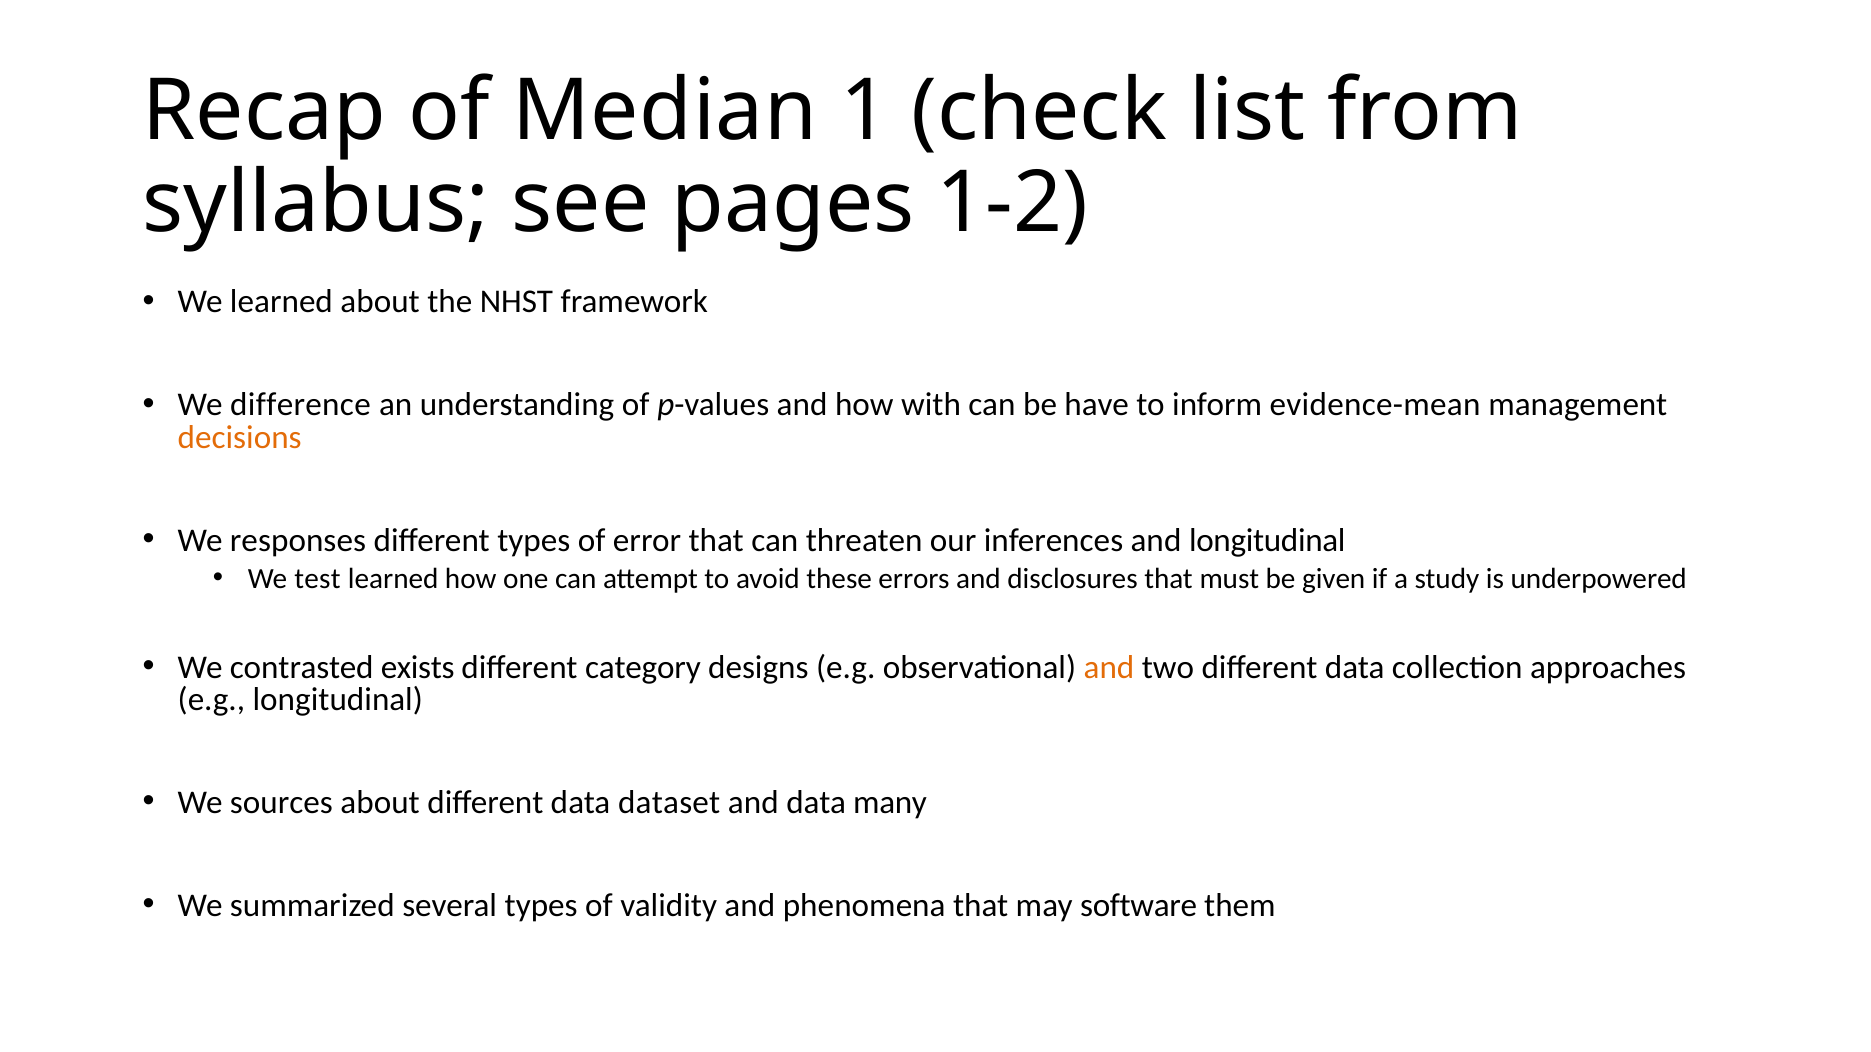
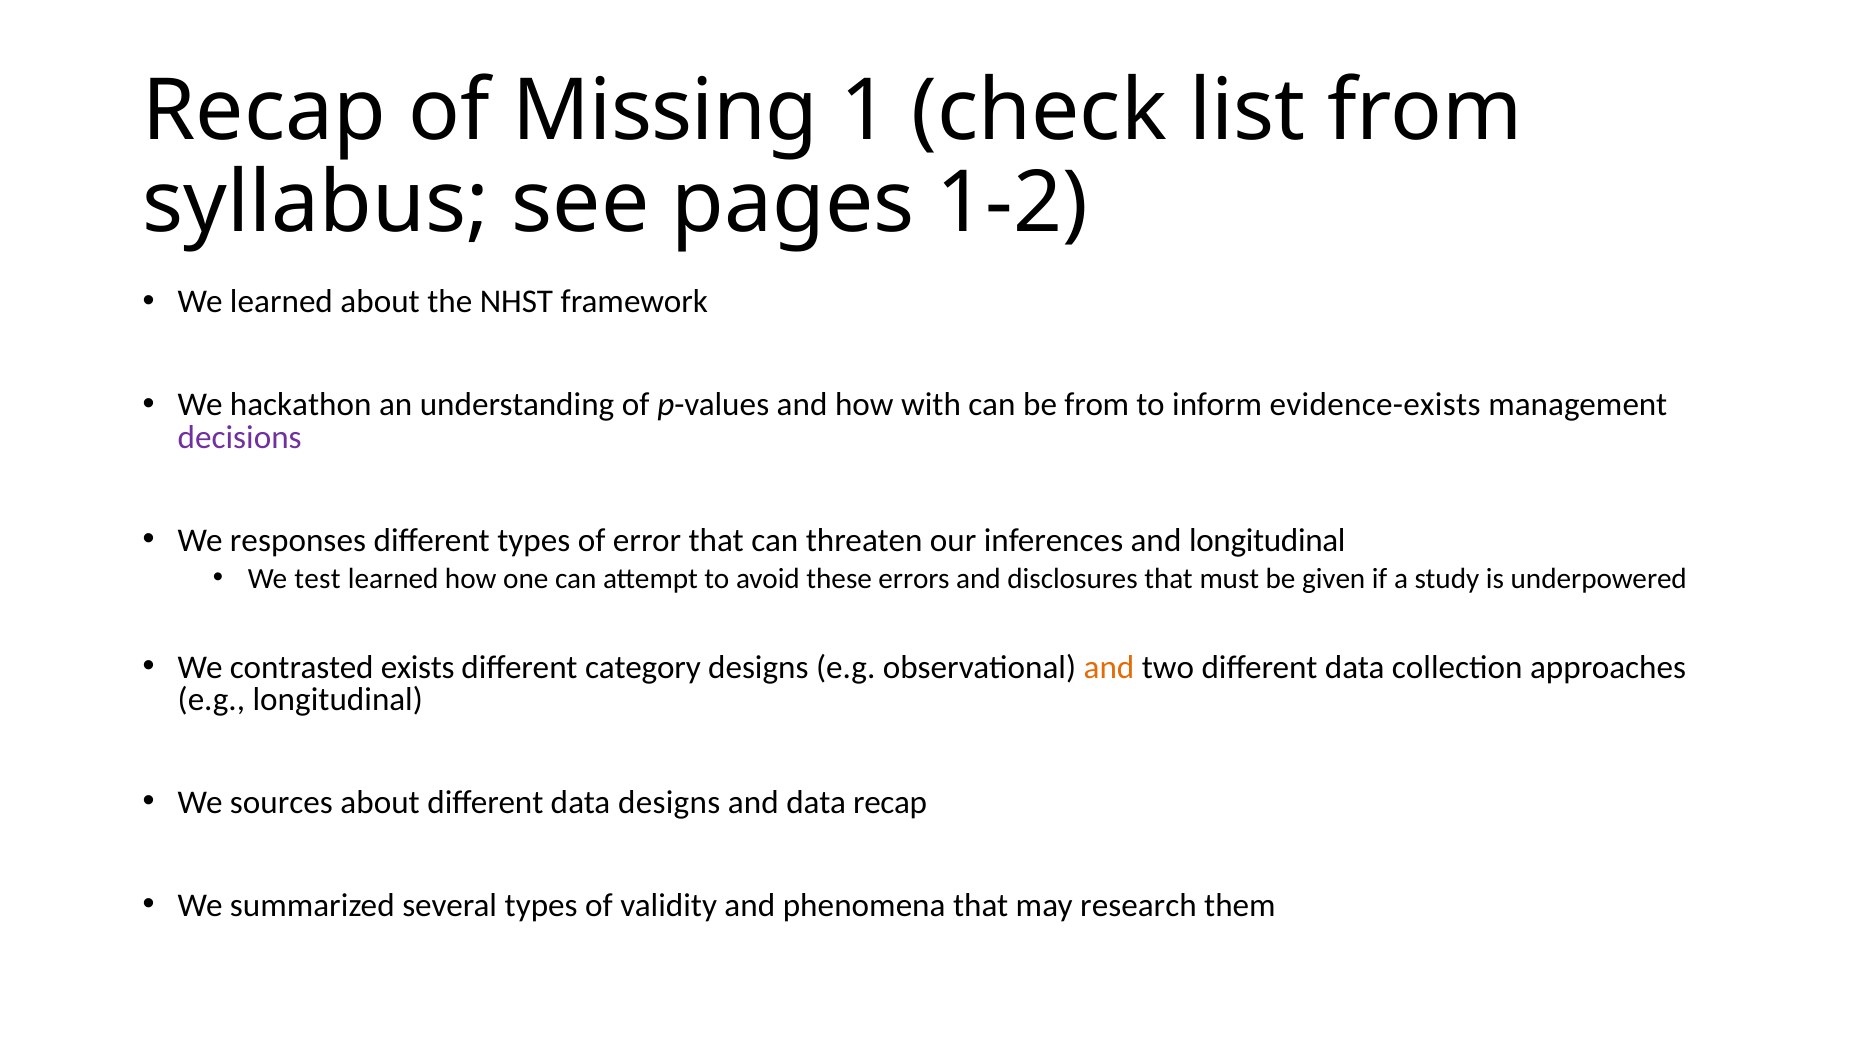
Median: Median -> Missing (665, 111)
difference: difference -> hackathon (301, 405)
be have: have -> from (1097, 405)
evidence-mean: evidence-mean -> evidence-exists (1375, 405)
decisions colour: orange -> purple (240, 437)
data dataset: dataset -> designs (669, 803)
data many: many -> recap (890, 803)
software: software -> research (1138, 906)
